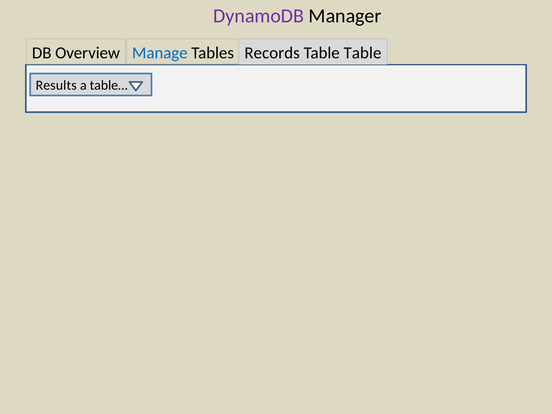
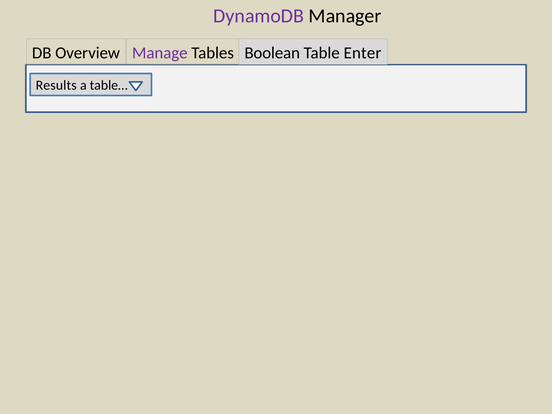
Manage colour: blue -> purple (160, 53)
Records: Records -> Boolean (272, 53)
Table Table: Table -> Enter (362, 53)
